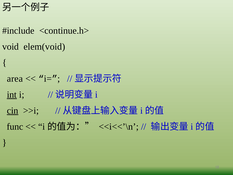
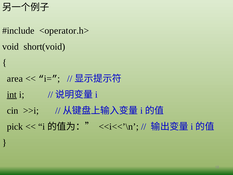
<continue.h>: <continue.h> -> <operator.h> (64, 31)
elem(void: elem(void -> short(void (44, 47)
cin underline: present -> none (13, 110)
func: func -> pick (15, 126)
